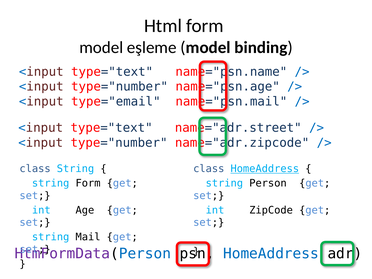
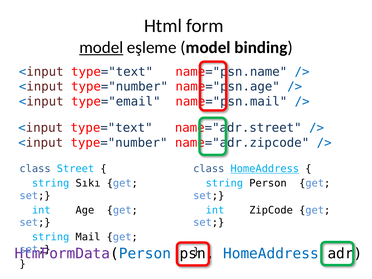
model underline: none -> present (101, 47)
class String: String -> Street (75, 169)
string Form: Form -> Sıkı (88, 183)
